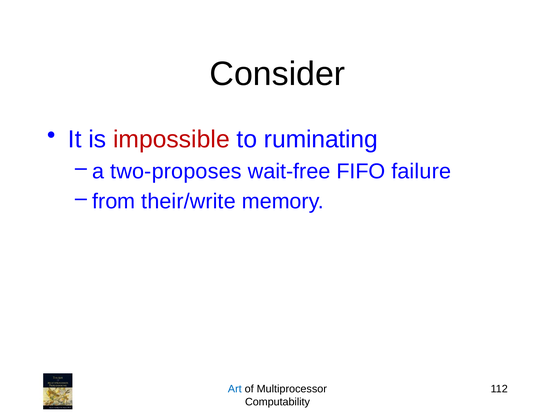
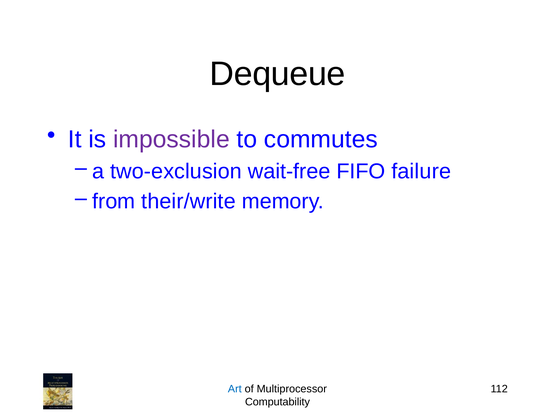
Consider: Consider -> Dequeue (278, 74)
impossible colour: red -> purple (171, 140)
ruminating: ruminating -> commutes (321, 140)
two-proposes: two-proposes -> two-exclusion (176, 171)
